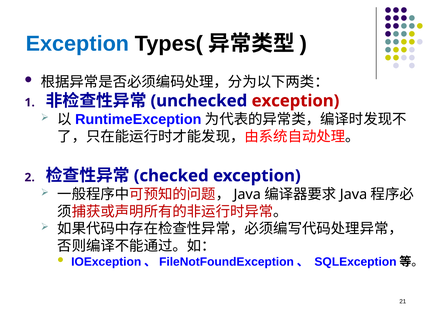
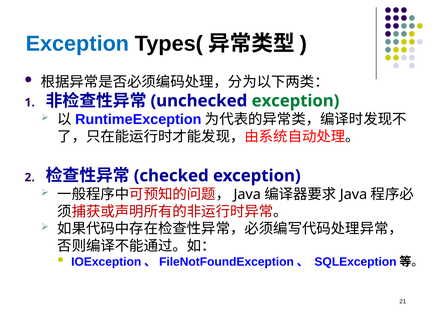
exception colour: red -> green (295, 101)
